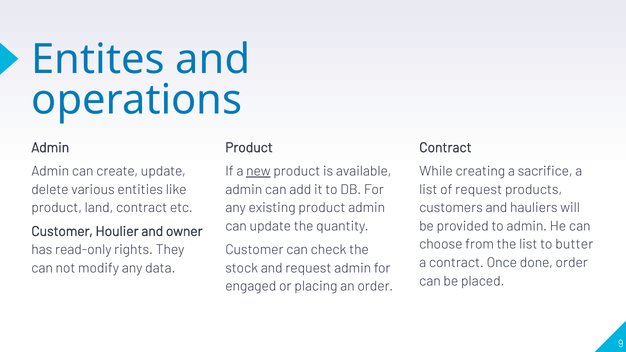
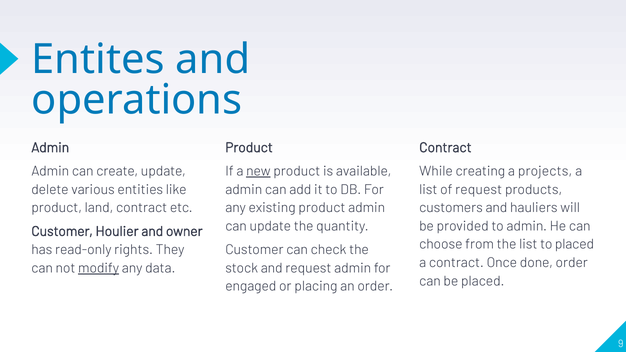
sacrifice: sacrifice -> projects (545, 171)
to butter: butter -> placed (574, 245)
modify underline: none -> present (99, 268)
